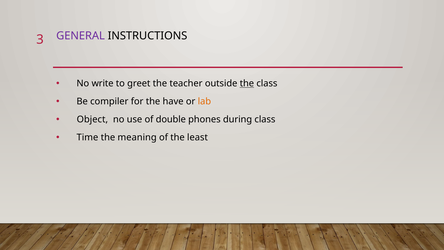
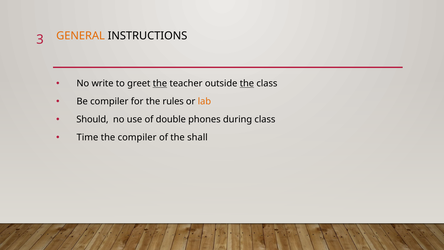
GENERAL colour: purple -> orange (81, 36)
the underline: none -> present (160, 83)
have: have -> rules (173, 101)
Object: Object -> Should (92, 119)
the meaning: meaning -> compiler (137, 137)
least: least -> shall (197, 137)
